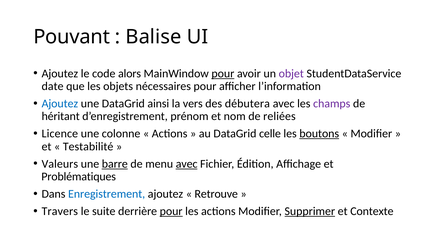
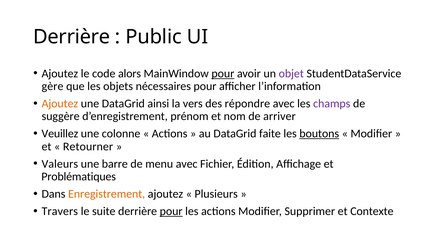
Pouvant: Pouvant -> Derrière (72, 37)
Balise: Balise -> Public (154, 37)
date: date -> gère (53, 86)
Ajoutez colour: blue -> orange (60, 104)
débutera: débutera -> répondre (247, 104)
héritant: héritant -> suggère (61, 117)
reliées: reliées -> arriver (279, 117)
Licence: Licence -> Veuillez (60, 134)
celle: celle -> faite (270, 134)
Testabilité: Testabilité -> Retourner (88, 147)
barre underline: present -> none (115, 164)
avec underline: present -> none (187, 164)
Enregistrement colour: blue -> orange (107, 194)
Retrouve: Retrouve -> Plusieurs (216, 194)
Supprimer underline: present -> none (310, 212)
